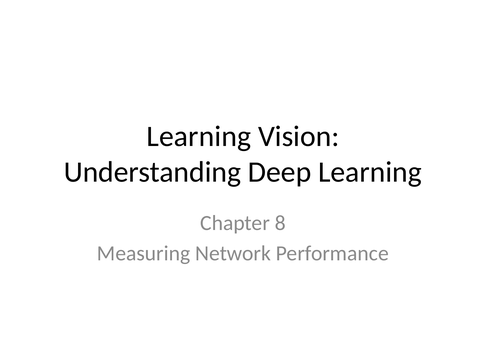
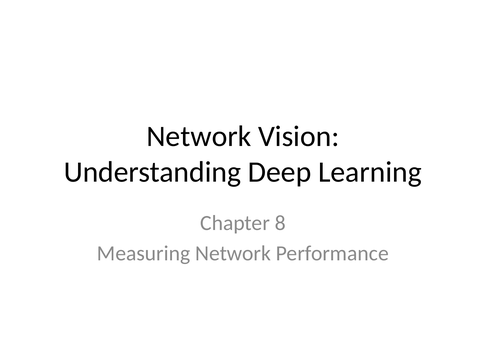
Learning: Learning -> Network (199, 137)
